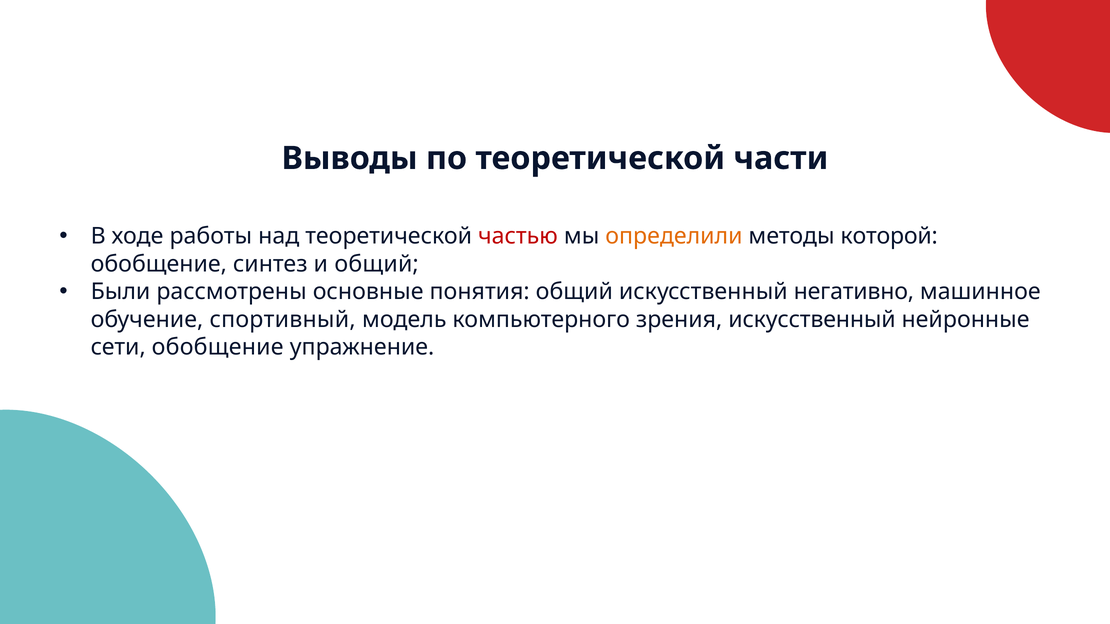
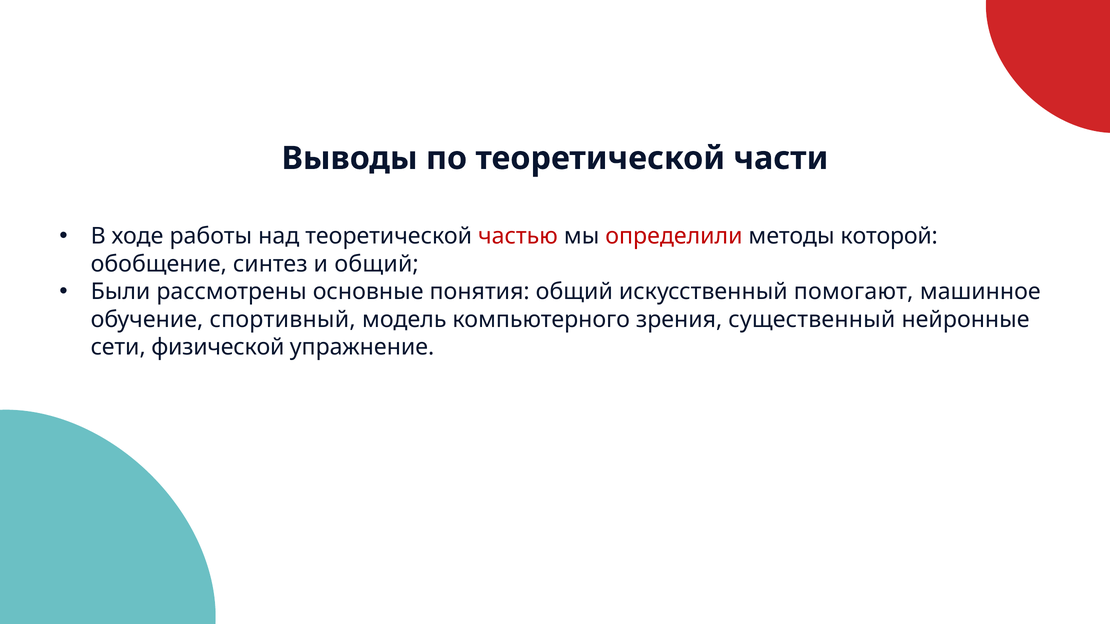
определили colour: orange -> red (674, 236)
негативно: негативно -> помогают (854, 292)
зрения искусственный: искусственный -> существенный (812, 320)
сети обобщение: обобщение -> физической (218, 347)
